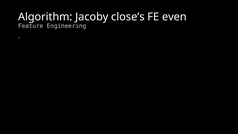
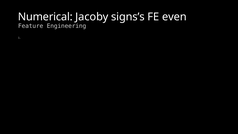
Algorithm: Algorithm -> Numerical (45, 17)
close’s: close’s -> signs’s (128, 17)
